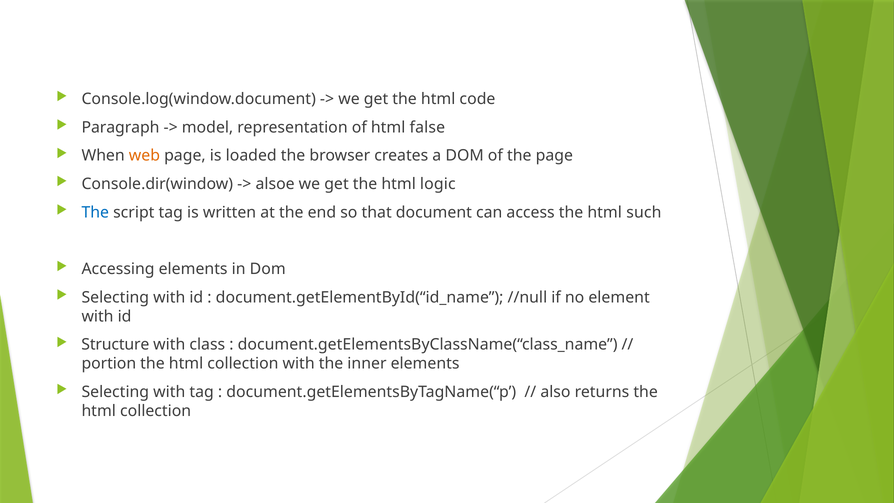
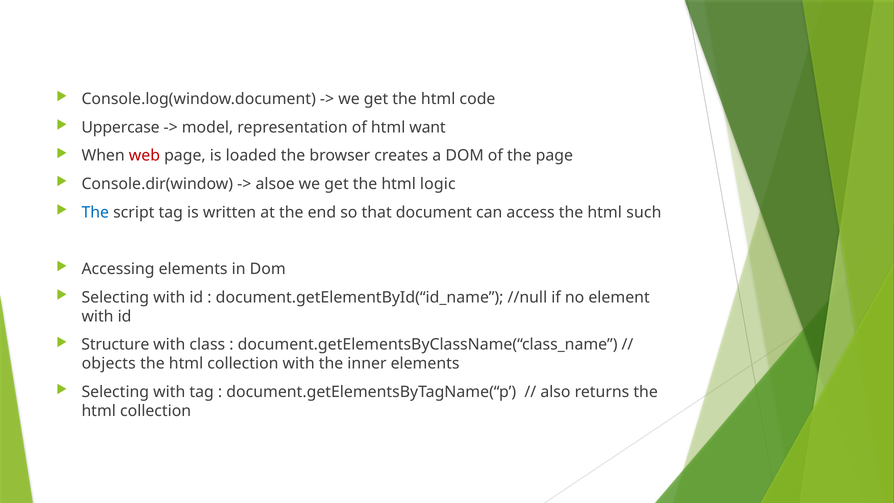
Paragraph: Paragraph -> Uppercase (121, 127)
false: false -> want (428, 127)
web colour: orange -> red (144, 156)
portion: portion -> objects (109, 364)
